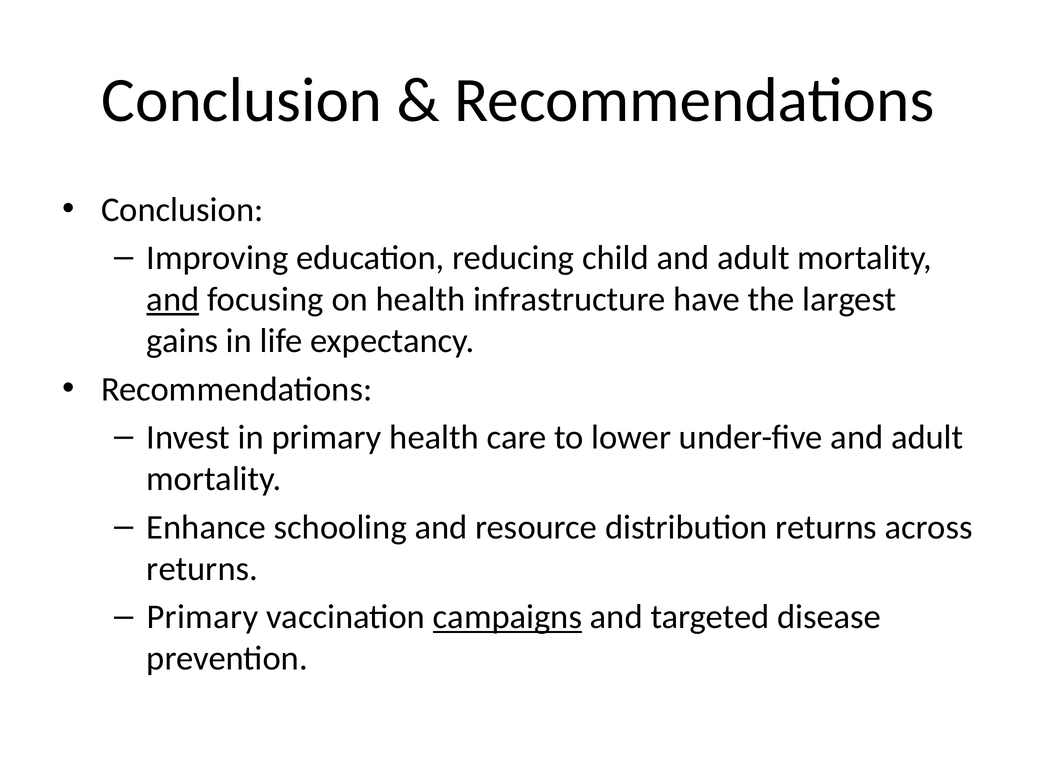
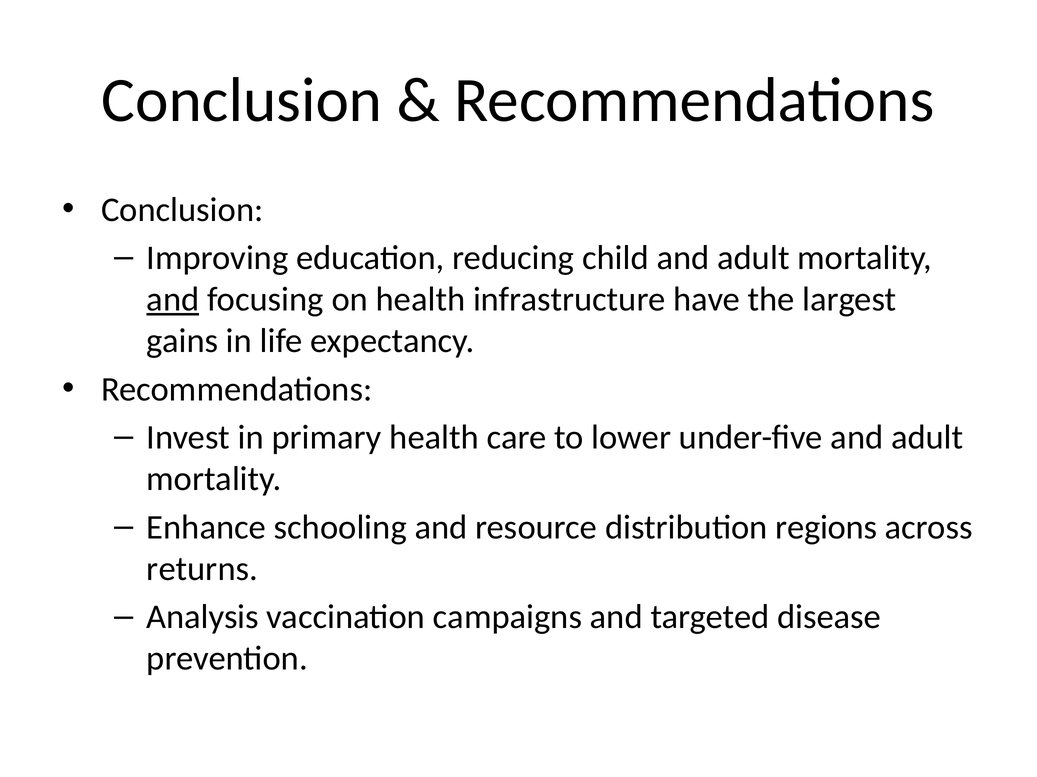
distribution returns: returns -> regions (826, 528)
Primary: Primary -> Analysis (203, 618)
campaigns underline: present -> none (507, 618)
